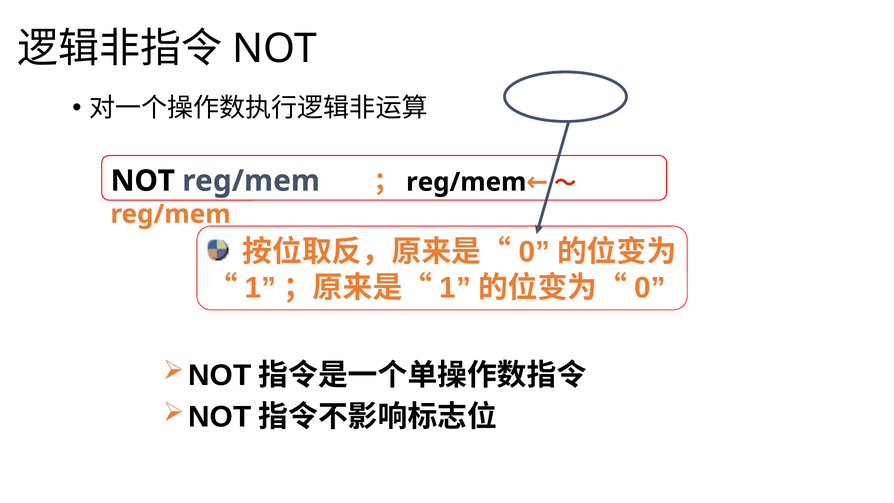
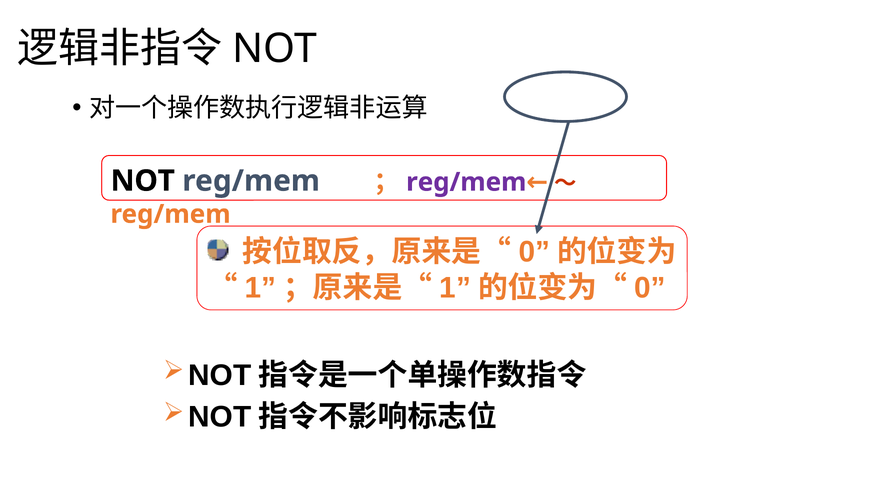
reg/mem colour: black -> purple (466, 182)
